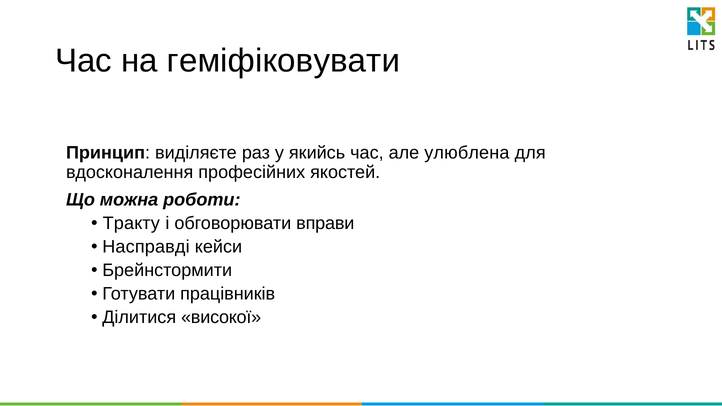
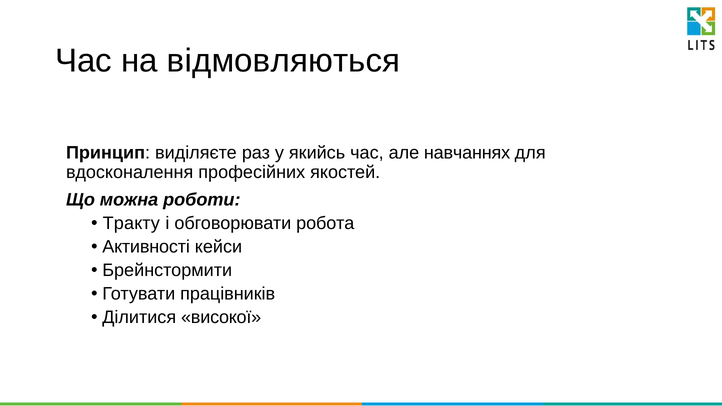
геміфіковувати: геміфіковувати -> відмовляються (284, 61)
улюблена: улюблена -> навчаннях (467, 153)
вправи: вправи -> робота (325, 223)
Насправді: Насправді -> Активності (146, 247)
